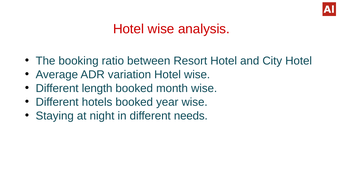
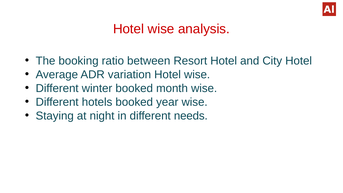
length: length -> winter (97, 88)
